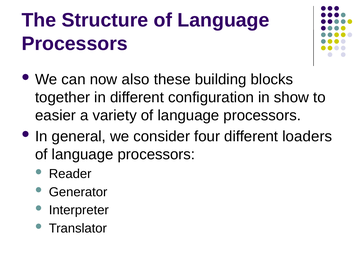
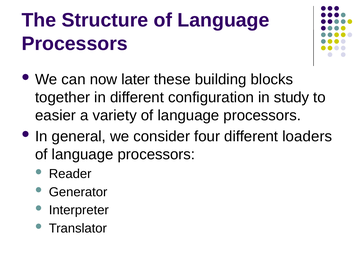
also: also -> later (136, 80)
show: show -> study (292, 98)
